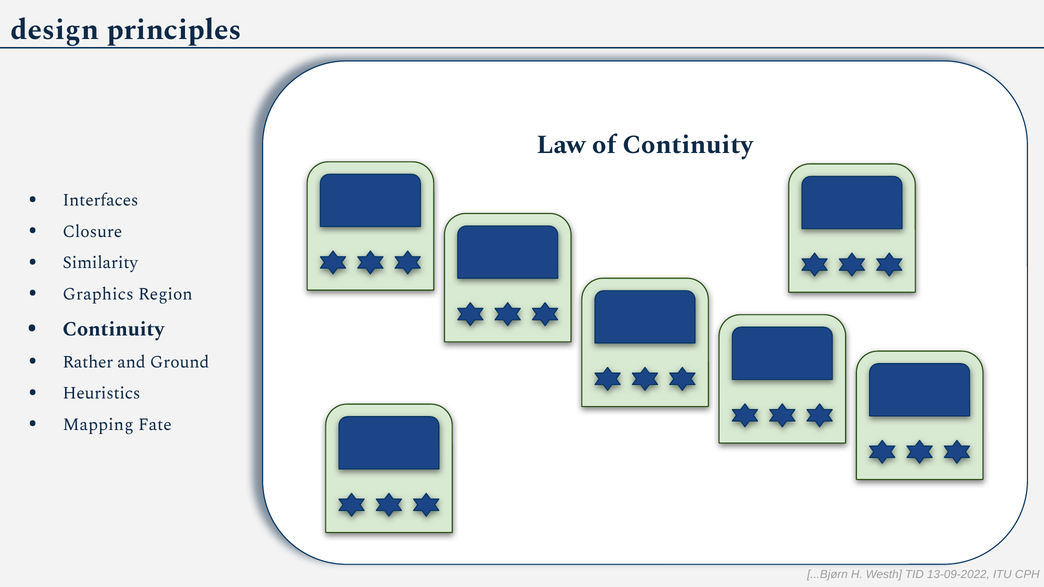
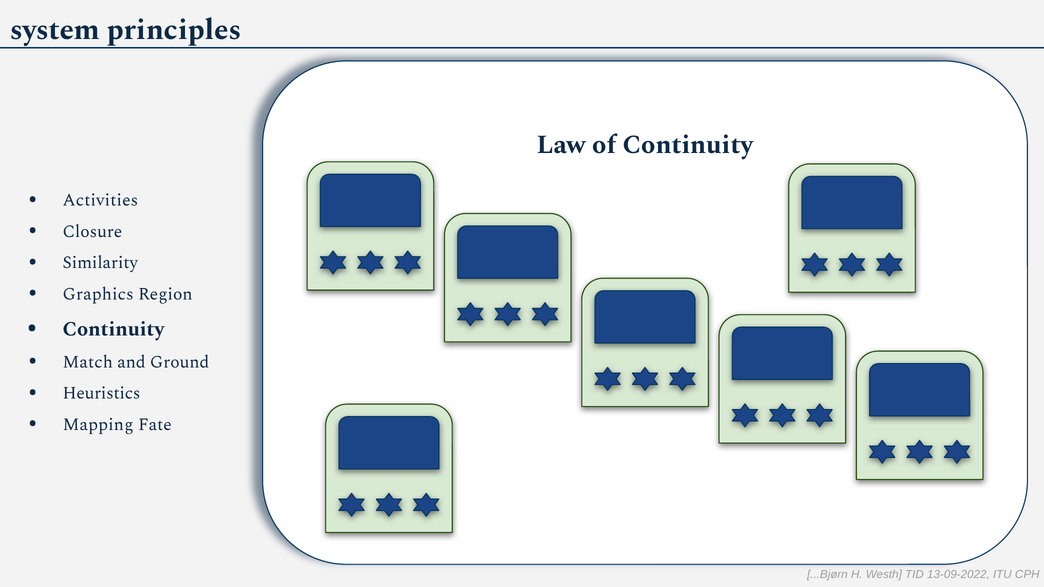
design: design -> system (55, 30)
Interfaces: Interfaces -> Activities (100, 200)
Rather: Rather -> Match (88, 362)
